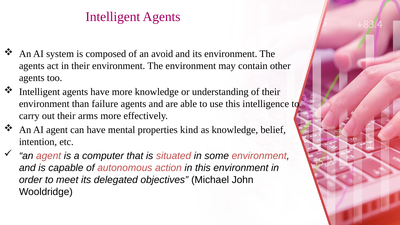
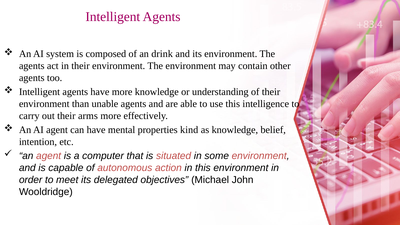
avoid: avoid -> drink (162, 54)
failure: failure -> unable (105, 104)
